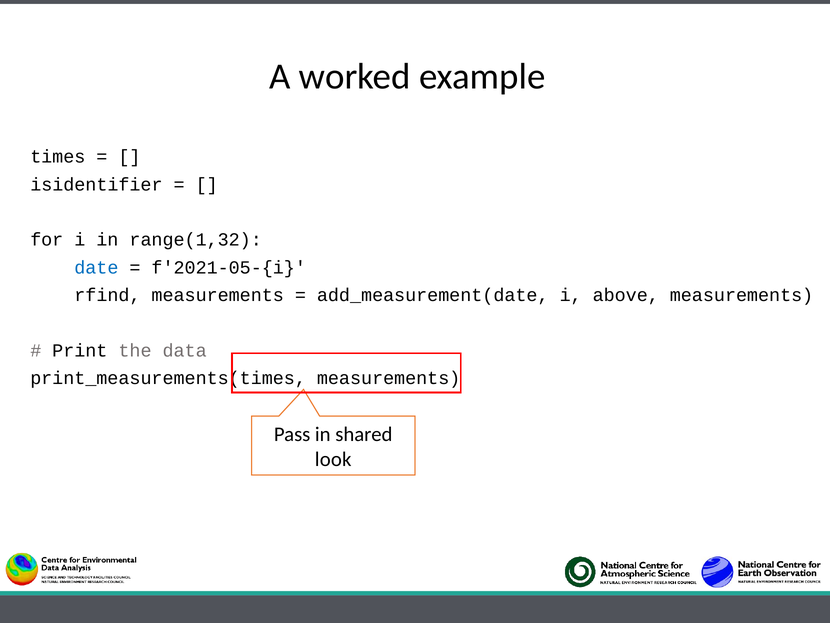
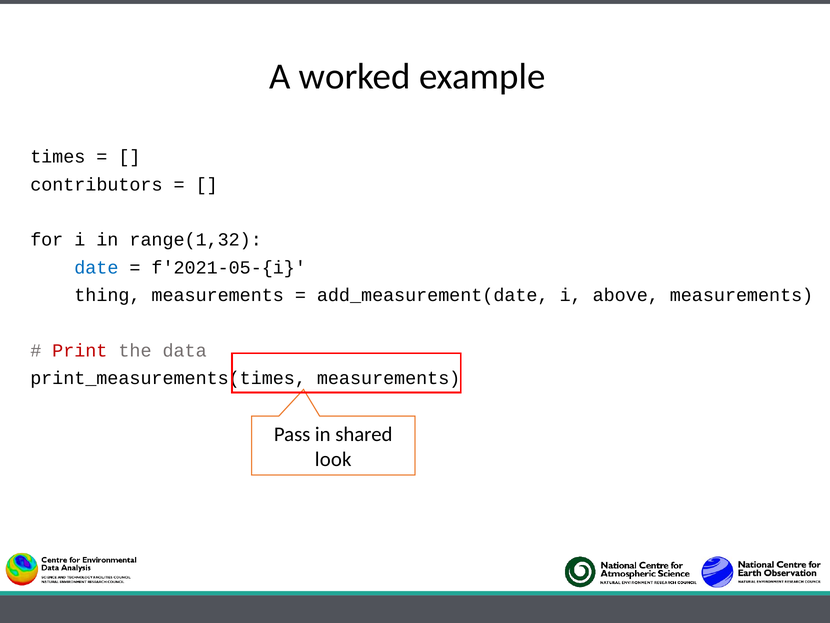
isidentifier: isidentifier -> contributors (96, 184)
rfind: rfind -> thing (107, 295)
Print colour: black -> red (80, 350)
